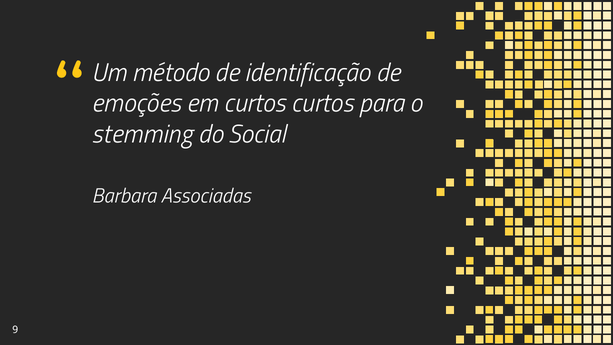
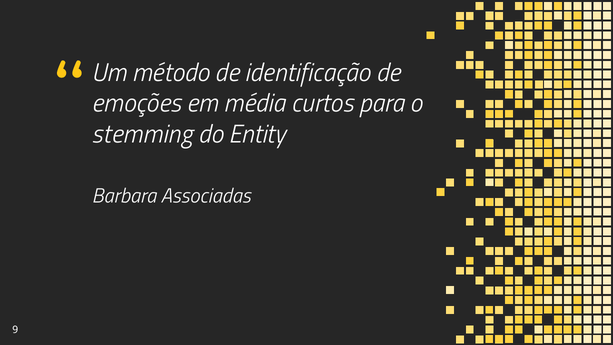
em curtos: curtos -> média (255, 103)
Social: Social -> Entity (257, 134)
